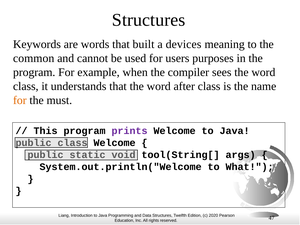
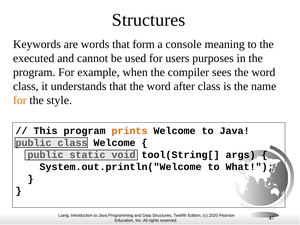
built: built -> form (144, 44)
devices: devices -> console (184, 44)
common: common -> executed (34, 58)
must: must -> style (59, 100)
prints colour: purple -> orange (130, 131)
